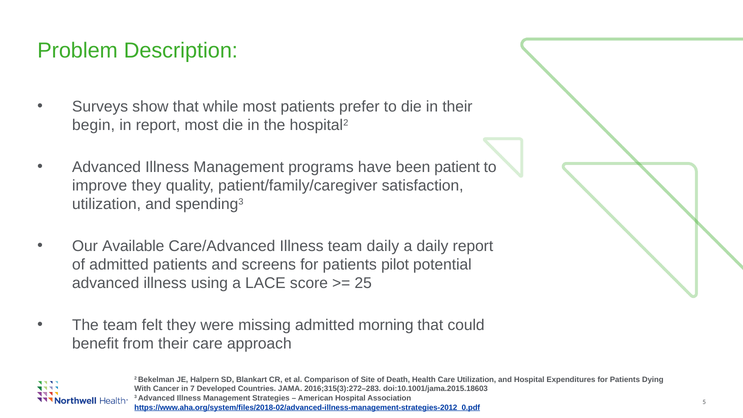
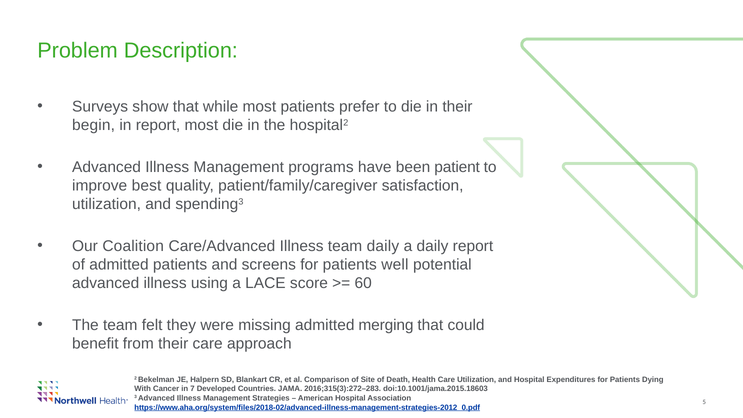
improve they: they -> best (146, 186)
Available: Available -> Coalition (133, 246)
pilot: pilot -> well (395, 265)
25: 25 -> 60 (363, 283)
morning: morning -> merging (386, 325)
